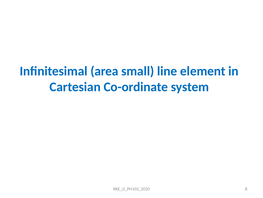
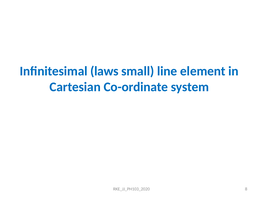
area: area -> laws (104, 71)
